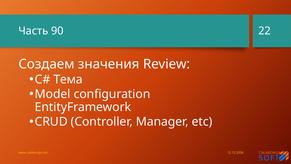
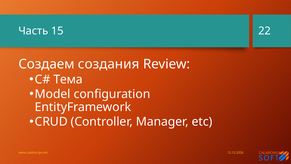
90: 90 -> 15 (57, 31)
значения: значения -> создания (109, 64)
